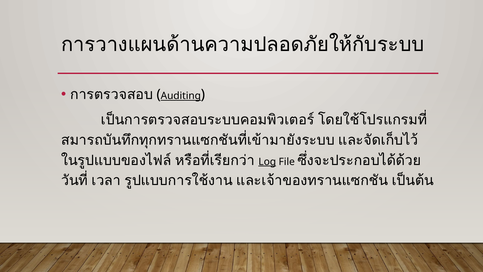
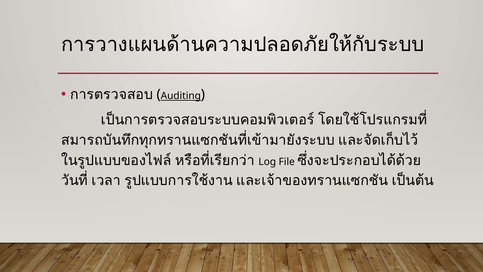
Log underline: present -> none (267, 162)
